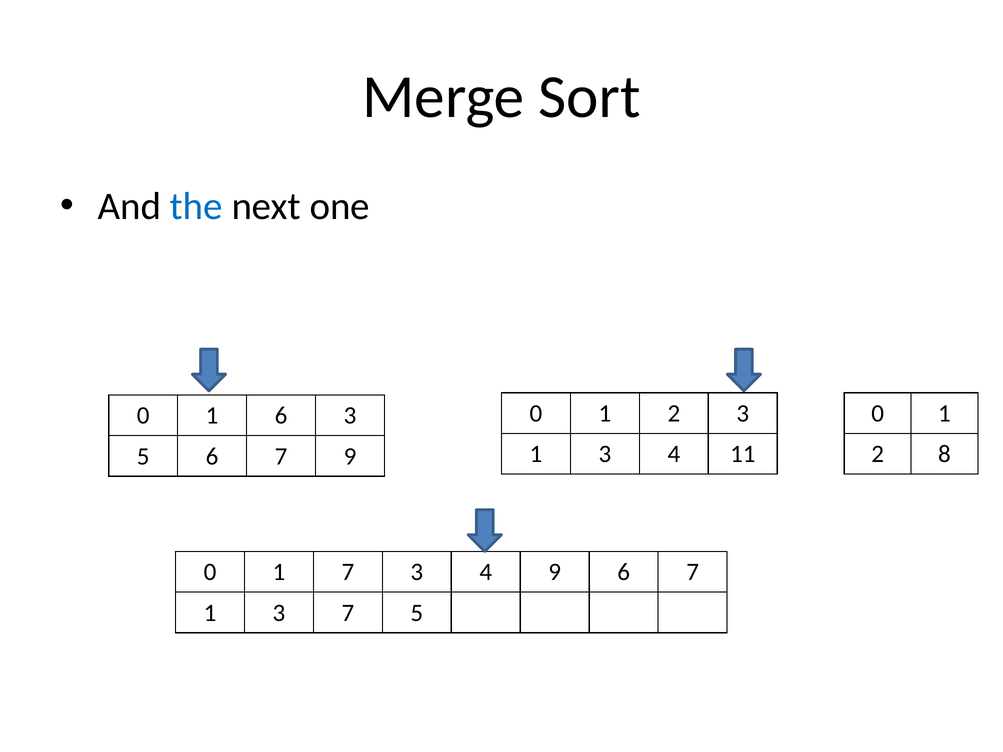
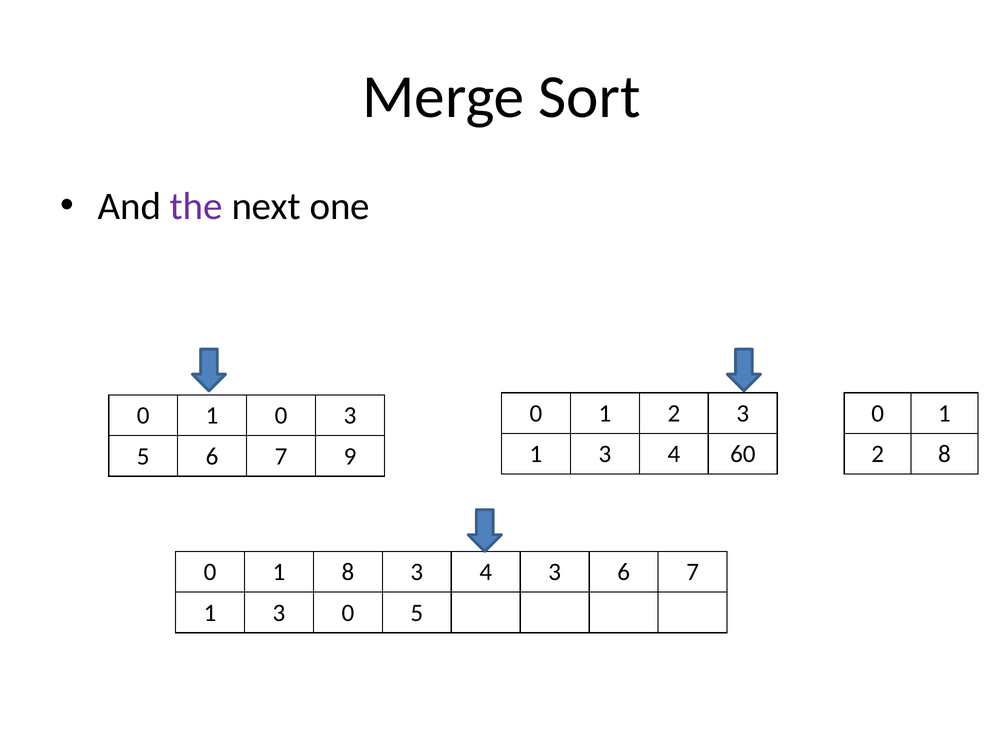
the colour: blue -> purple (196, 207)
1 6: 6 -> 0 (281, 416)
11: 11 -> 60 (743, 454)
1 7: 7 -> 8 (348, 572)
4 9: 9 -> 3 (555, 572)
3 7: 7 -> 0 (348, 613)
